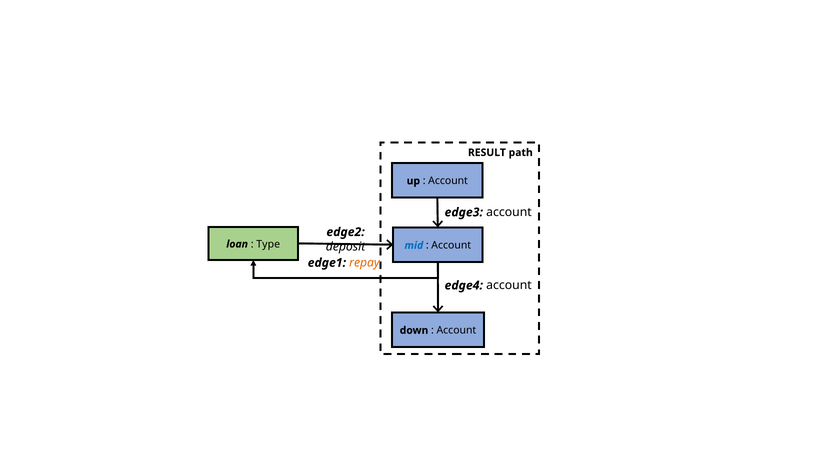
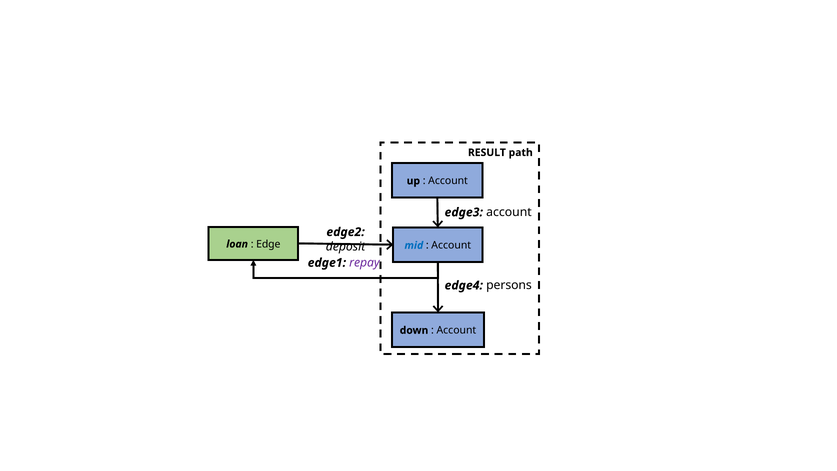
Type: Type -> Edge (268, 244)
repay colour: orange -> purple (364, 263)
edge4 account: account -> persons (509, 285)
